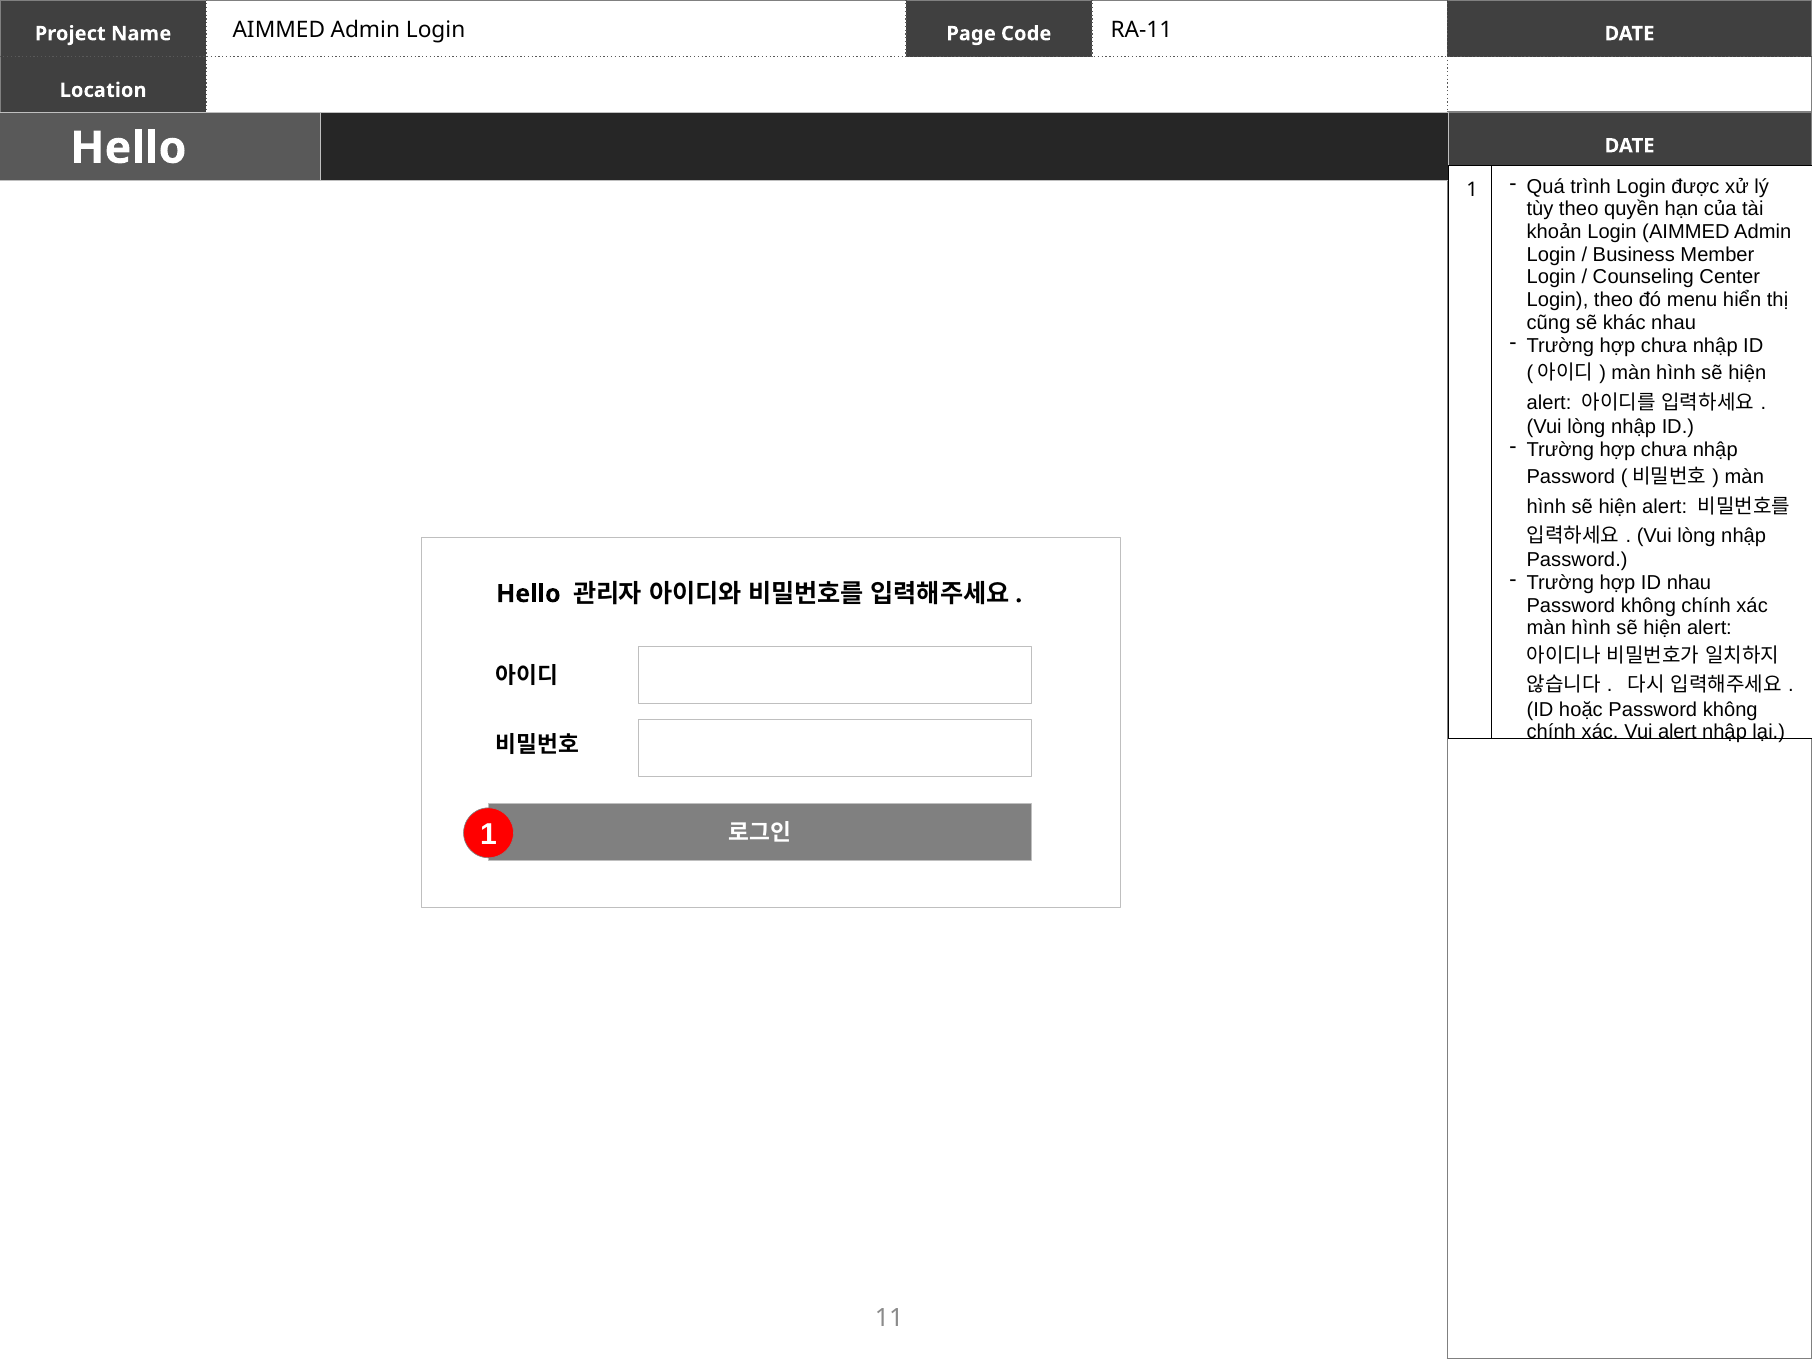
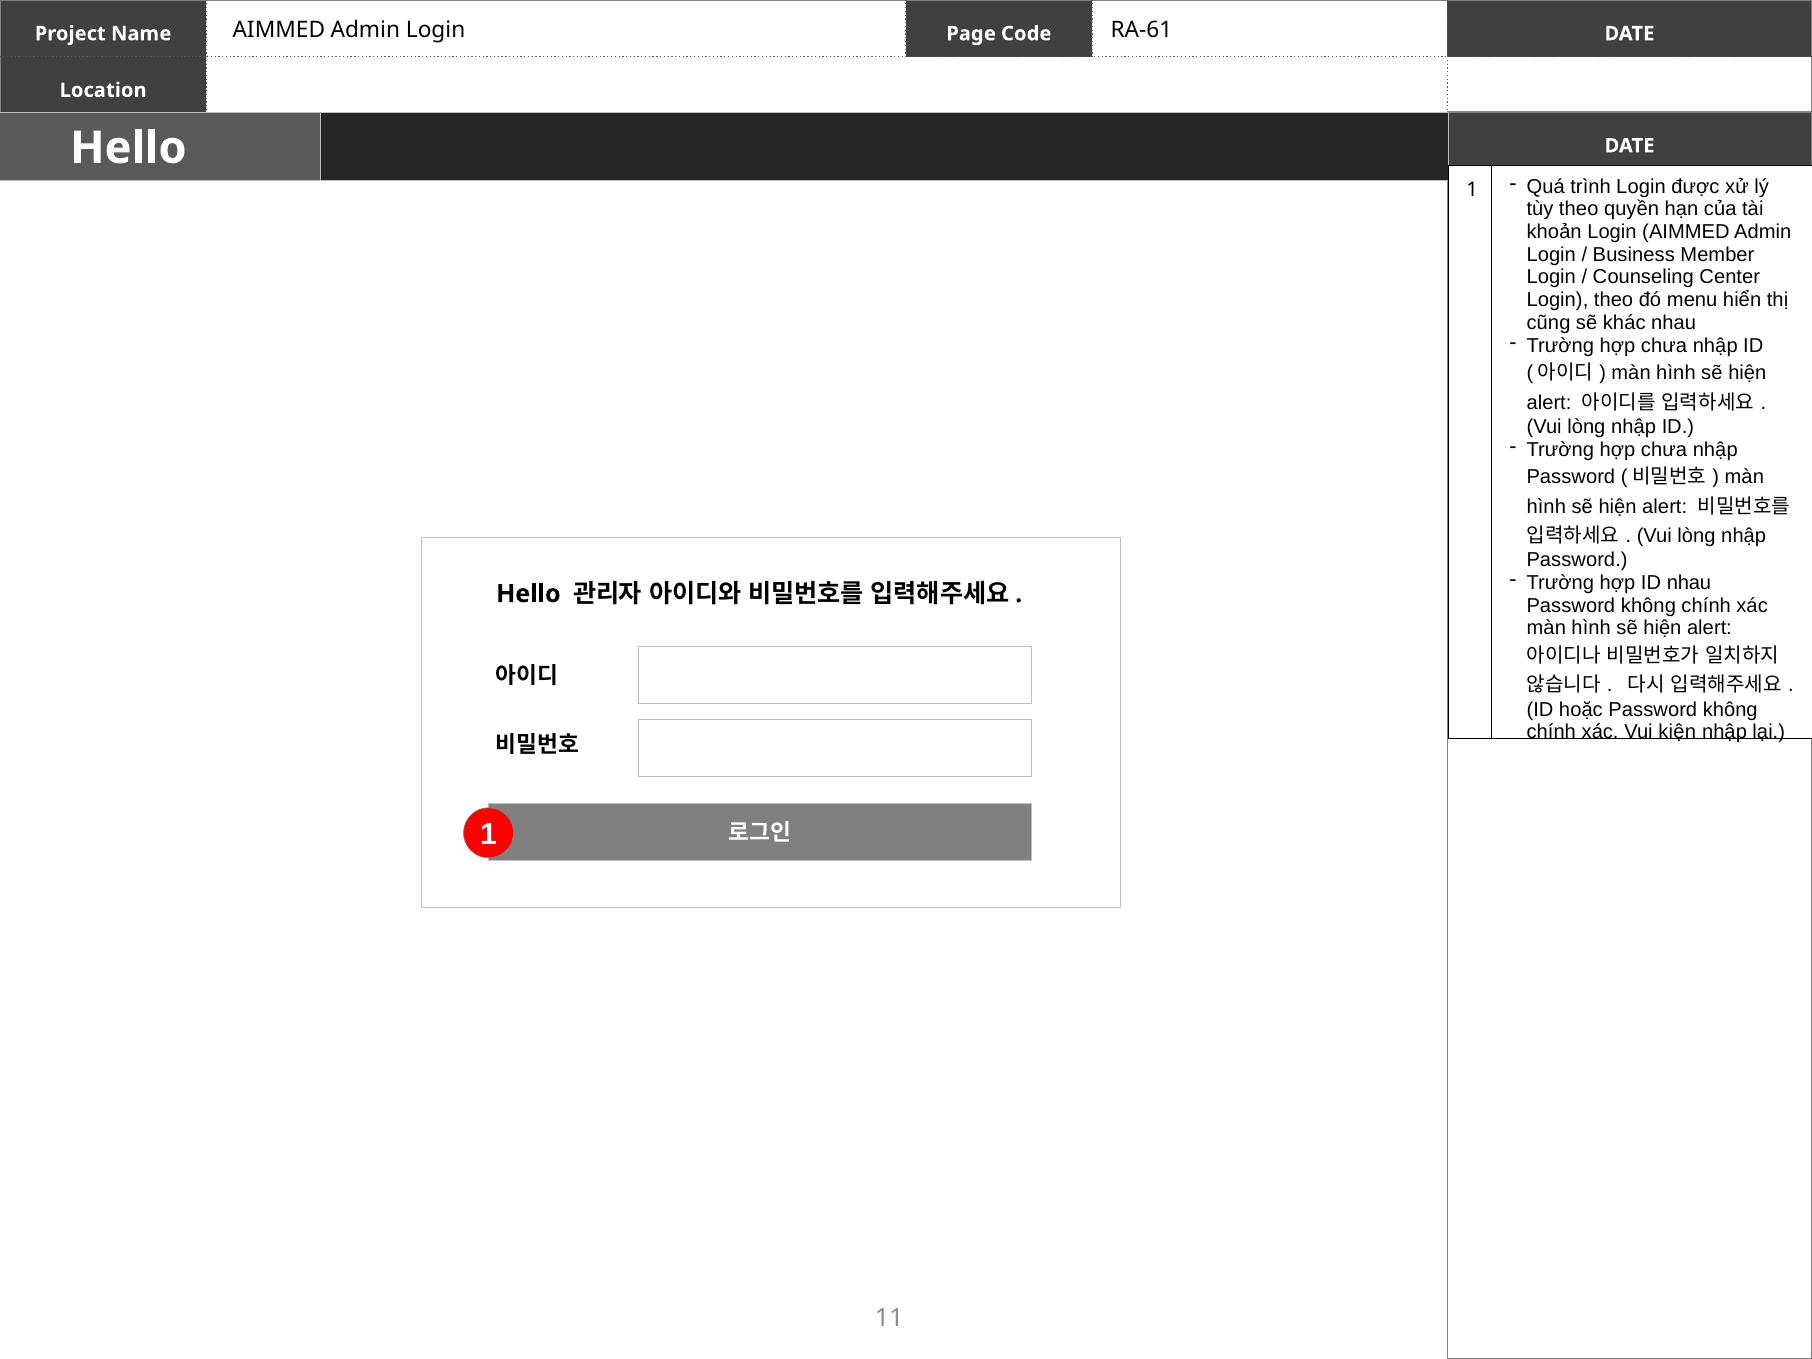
RA-11: RA-11 -> RA-61 (1142, 30)
Vui alert: alert -> kiện (1677, 732)
